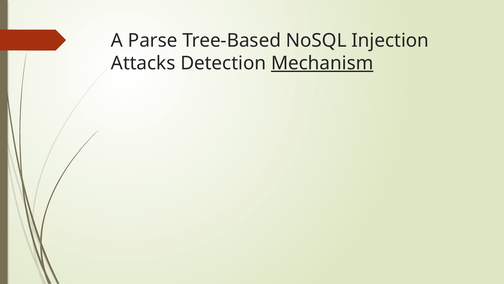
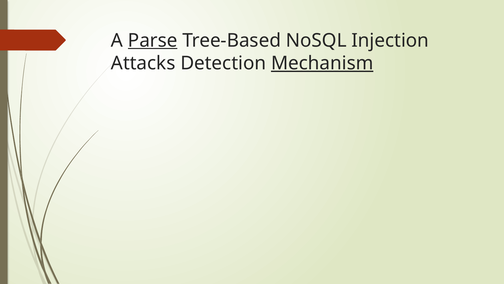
Parse underline: none -> present (153, 40)
